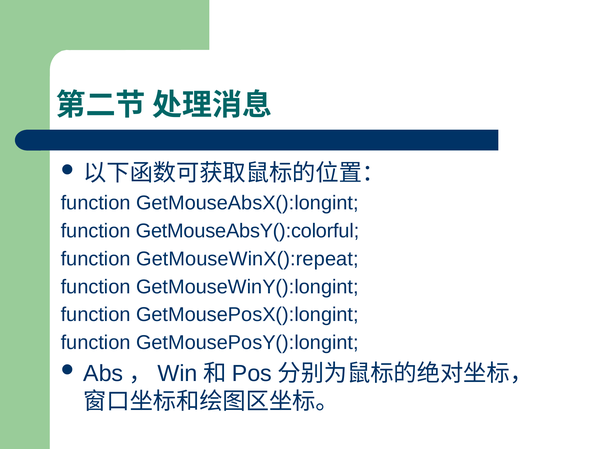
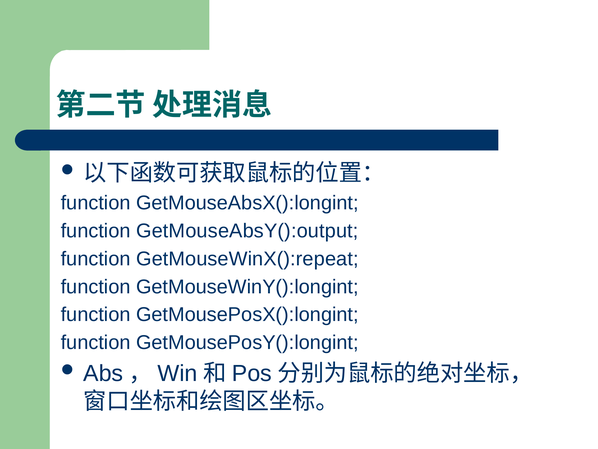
GetMouseAbsY():colorful: GetMouseAbsY():colorful -> GetMouseAbsY():output (247, 231)
